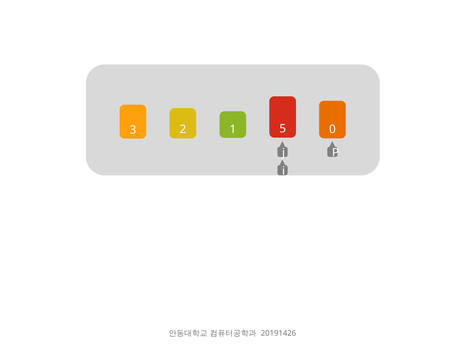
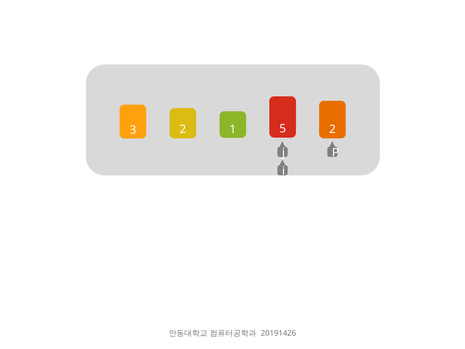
3 0: 0 -> 2 (332, 129)
